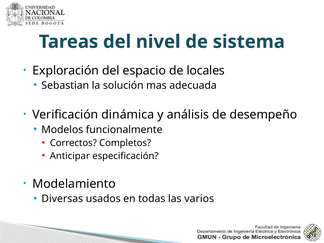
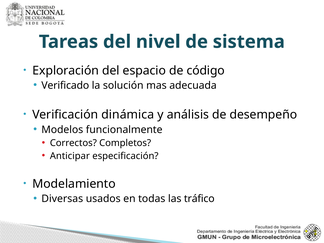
locales: locales -> código (206, 71)
Sebastian: Sebastian -> Verificado (65, 85)
varios: varios -> tráfico (199, 199)
